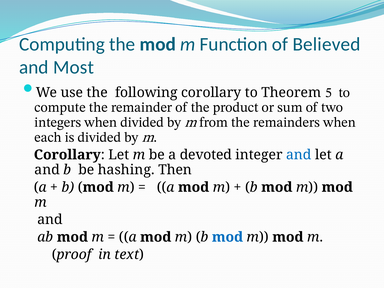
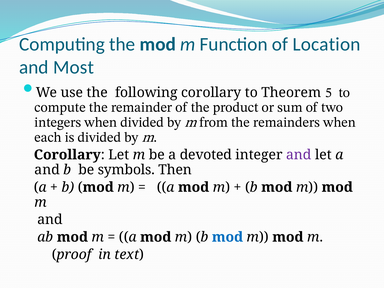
Believed: Believed -> Location (326, 44)
and colour: blue -> purple (299, 155)
hashing: hashing -> symbols (126, 170)
